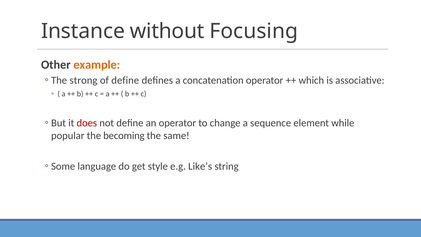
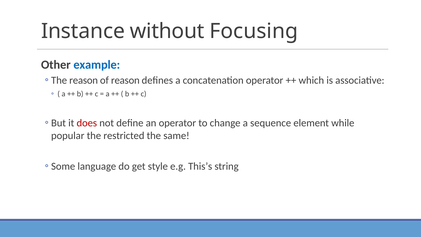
example colour: orange -> blue (97, 65)
strong: strong -> reason (84, 80)
of define: define -> reason (125, 80)
becoming: becoming -> restricted (124, 136)
Like’s: Like’s -> This’s (200, 166)
